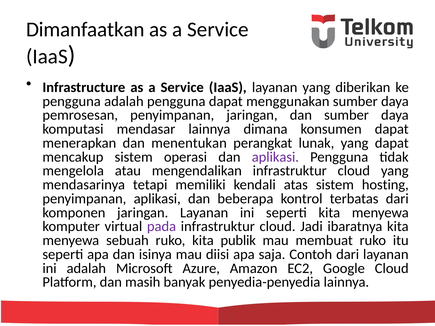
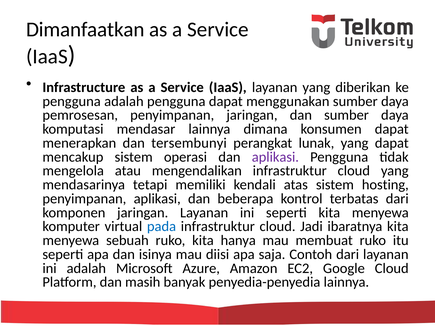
menentukan: menentukan -> tersembunyi (189, 143)
pada colour: purple -> blue (162, 227)
publik: publik -> hanya (238, 241)
